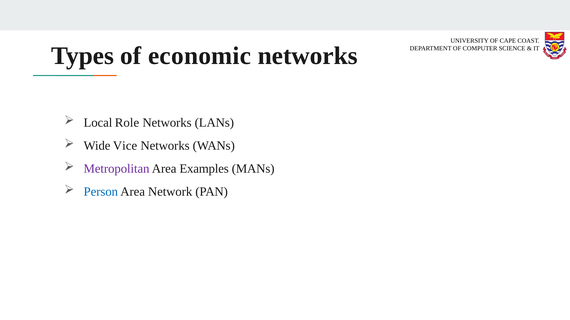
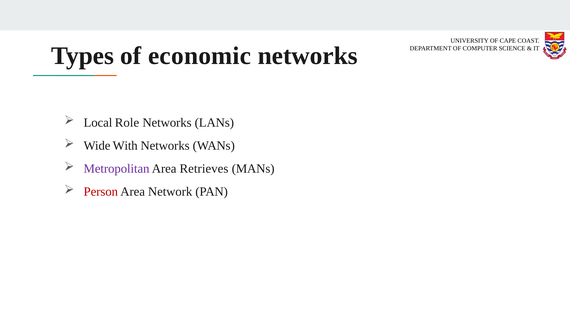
Vice: Vice -> With (125, 146)
Examples: Examples -> Retrieves (204, 169)
Person colour: blue -> red (101, 192)
